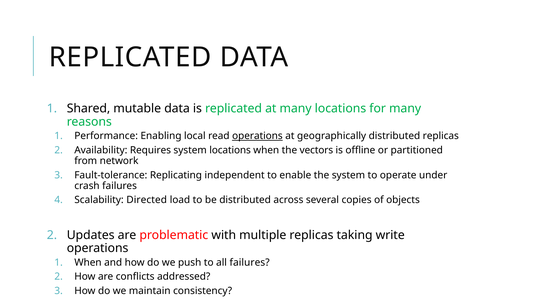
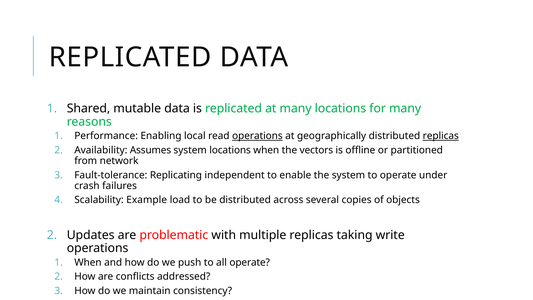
replicas underline: none -> present (441, 136)
Requires: Requires -> Assumes (150, 150)
Directed: Directed -> Example (147, 200)
all failures: failures -> operate (250, 262)
